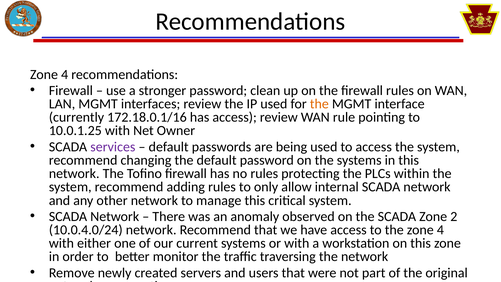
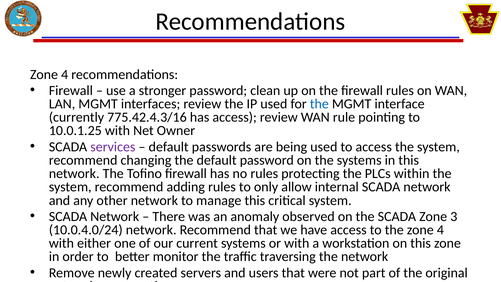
the colour: orange -> blue (319, 104)
172.18.0.1/16: 172.18.0.1/16 -> 775.42.4.3/16 (147, 117)
2: 2 -> 3 (454, 216)
